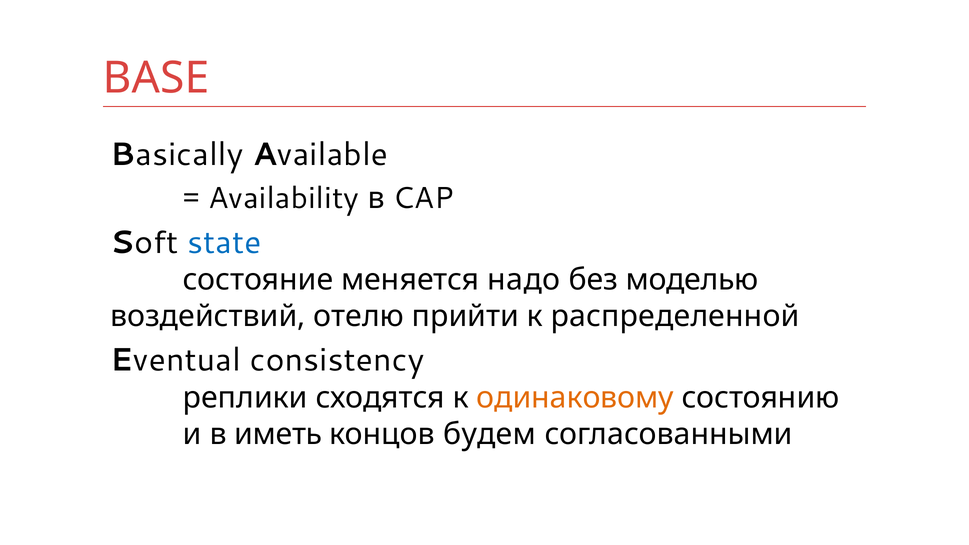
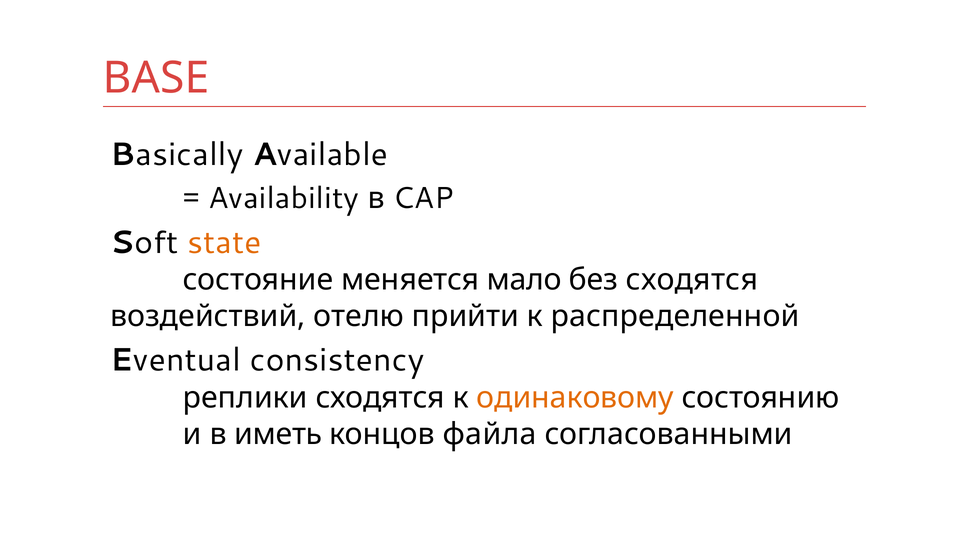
state colour: blue -> orange (225, 242)
надо: надо -> мало (524, 280)
без моделью: моделью -> сходятся (692, 280)
будем: будем -> файла (490, 434)
